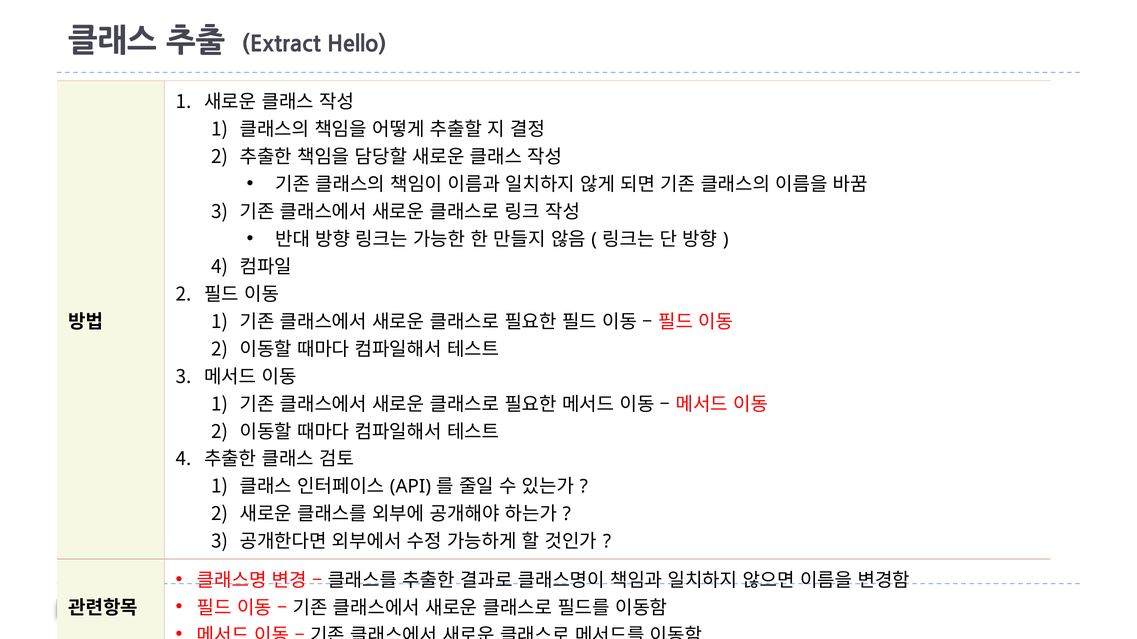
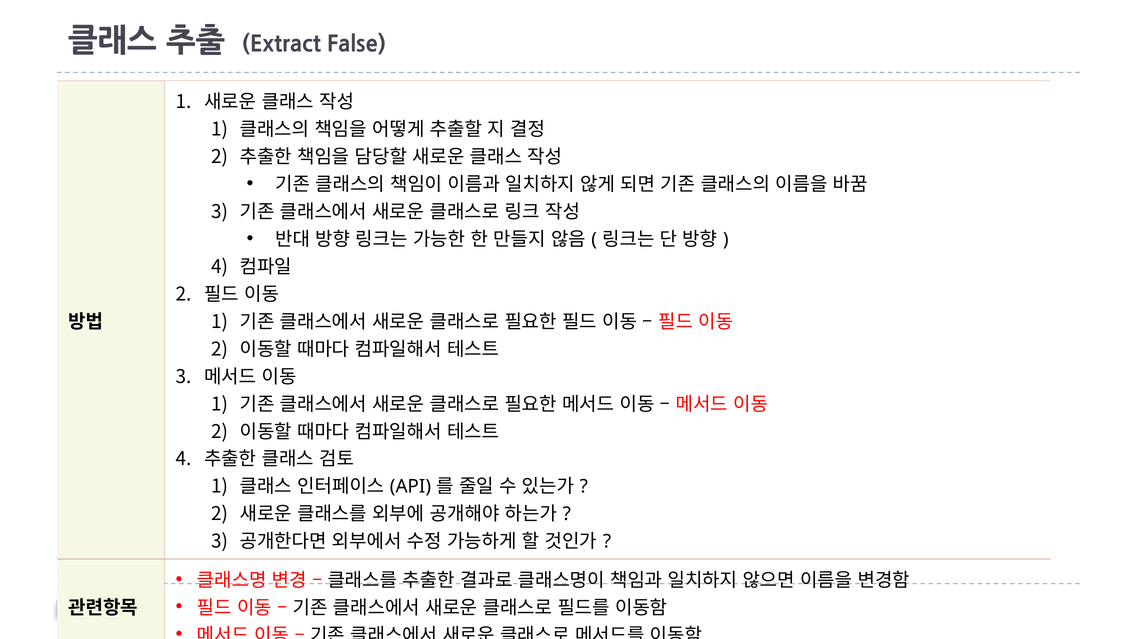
Hello: Hello -> False (356, 45)
